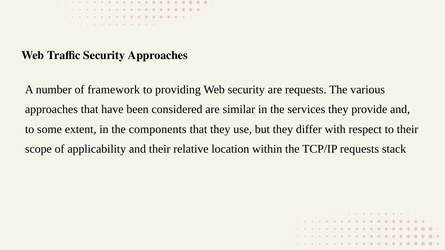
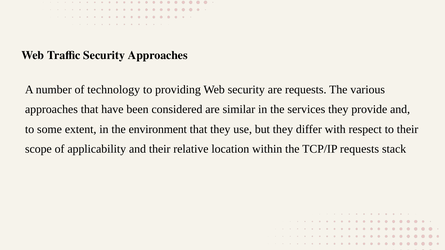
framework: framework -> technology (114, 90)
components: components -> environment (158, 129)
